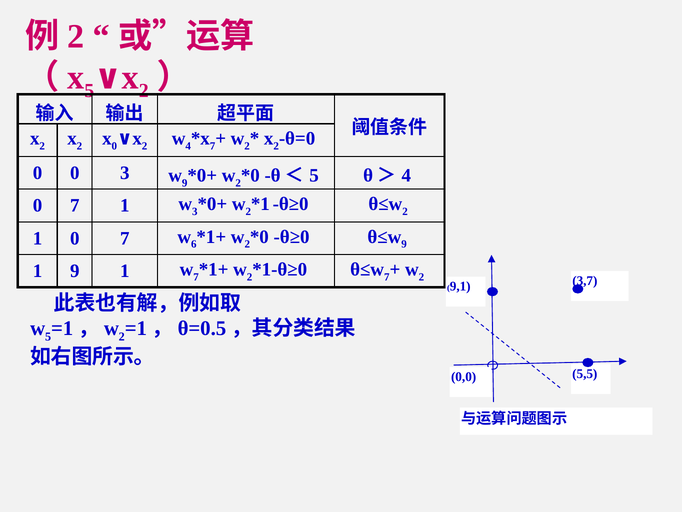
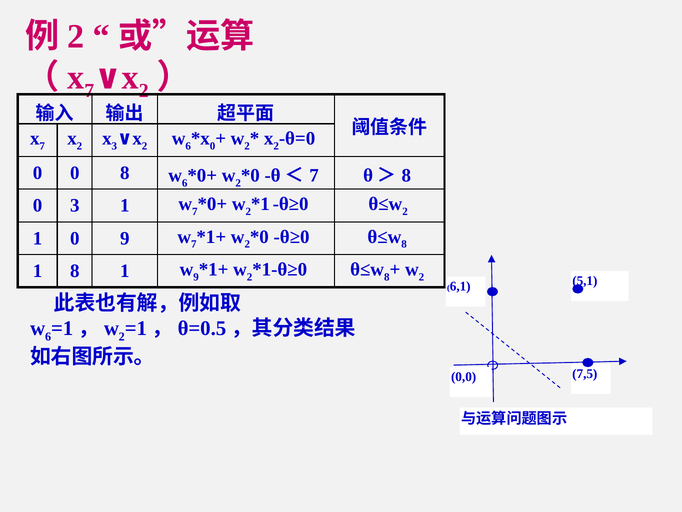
5: 5 -> 7 (89, 91)
2: 2 -> 7 (42, 146)
0: 0 -> 3 (114, 146)
4: 4 -> 6 (188, 146)
7: 7 -> 0 (213, 146)
0 3: 3 -> 8 (125, 173)
9: 9 -> 6 (185, 183)
5: 5 -> 7 (314, 175)
4: 4 -> 8 (406, 175)
7: 7 -> 3 (75, 205)
3: 3 -> 7 (195, 211)
1 0 7: 7 -> 9 (125, 238)
6: 6 -> 7 (194, 244)
9: 9 -> 8 (404, 244)
1 9: 9 -> 8 (75, 271)
7: 7 -> 9 (196, 277)
7: 7 -> 8 (387, 277)
3,7: 3,7 -> 5,1 (585, 280)
9,1: 9,1 -> 6,1 (460, 286)
5: 5 -> 6 (48, 336)
5,5: 5,5 -> 7,5 (585, 373)
